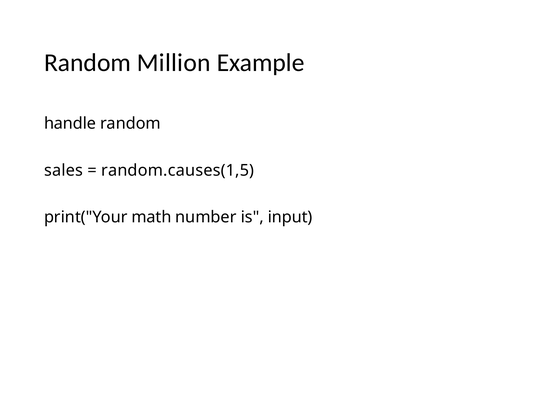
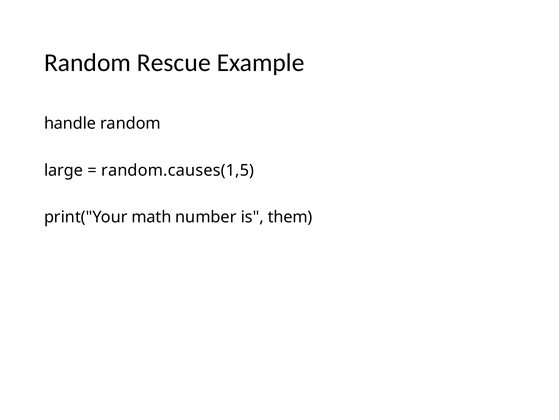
Million: Million -> Rescue (174, 63)
sales: sales -> large (64, 170)
input: input -> them (290, 217)
